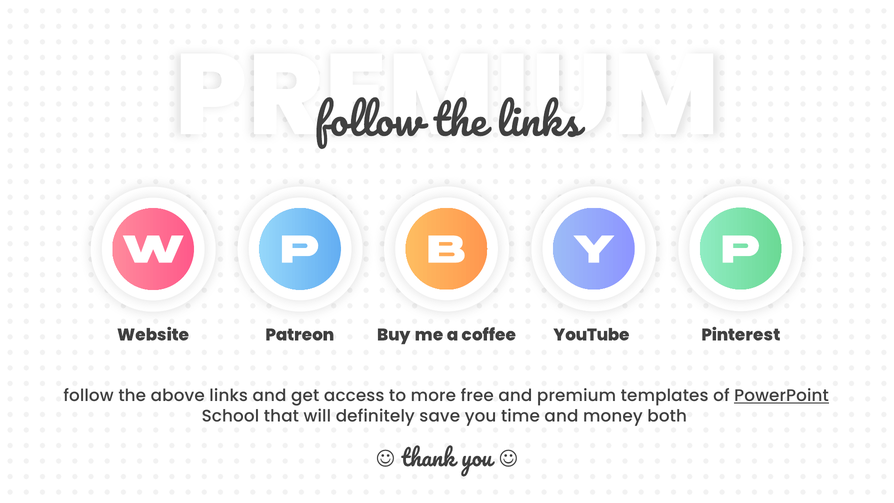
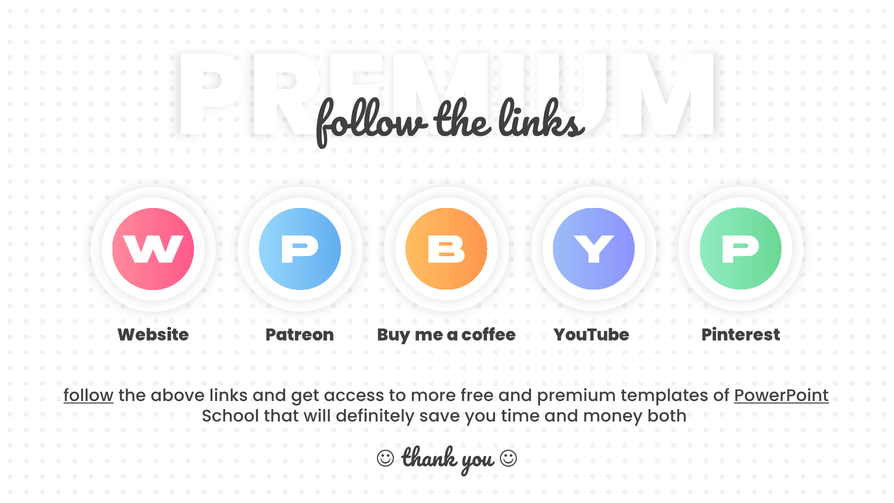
follow underline: none -> present (89, 396)
